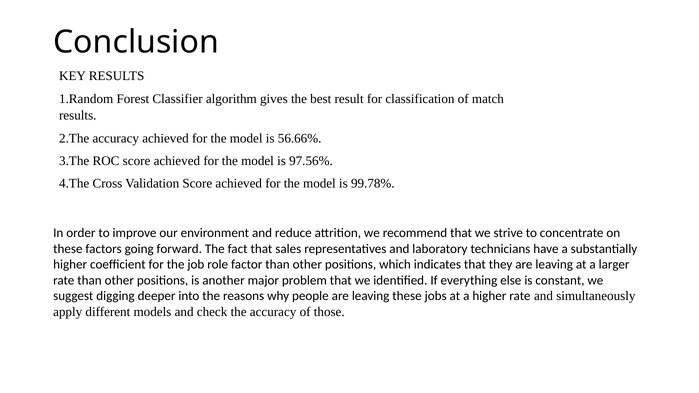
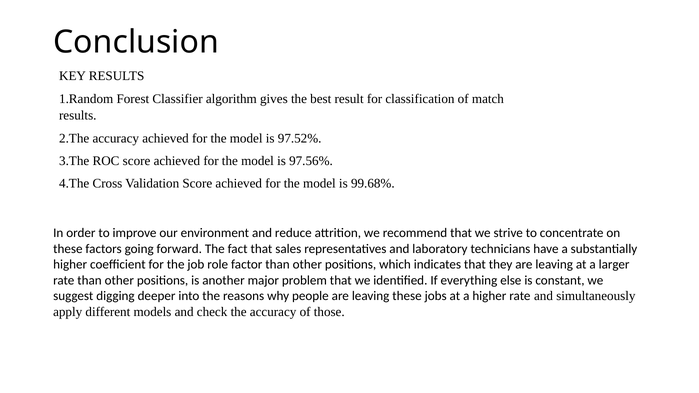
56.66%: 56.66% -> 97.52% (300, 138)
99.78%: 99.78% -> 99.68% (373, 184)
